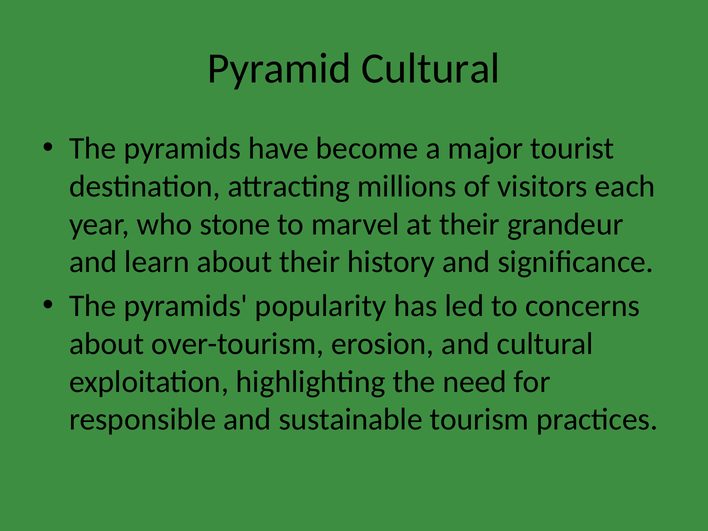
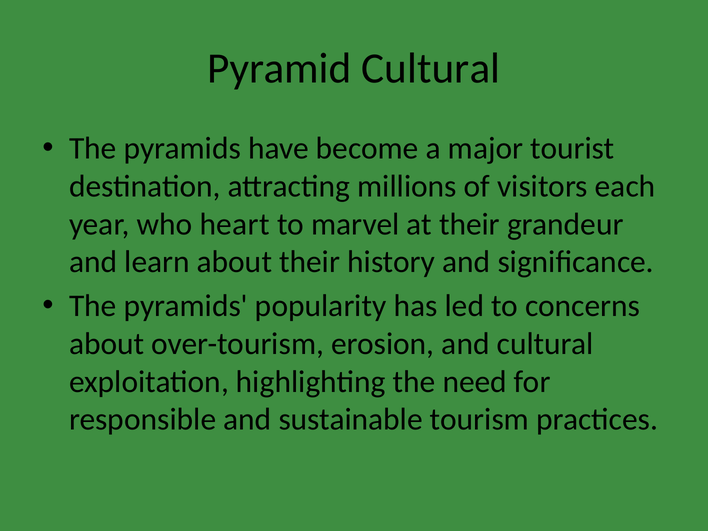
stone: stone -> heart (235, 224)
